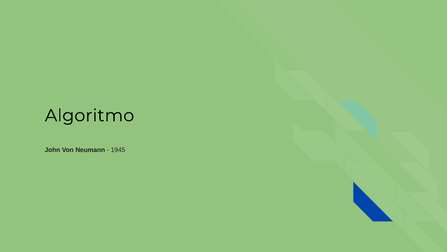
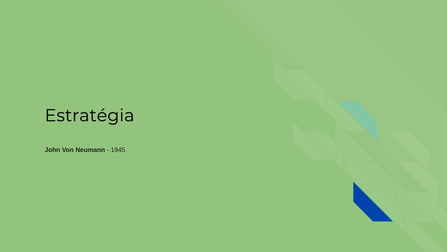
Algoritmo: Algoritmo -> Estratégia (90, 115)
